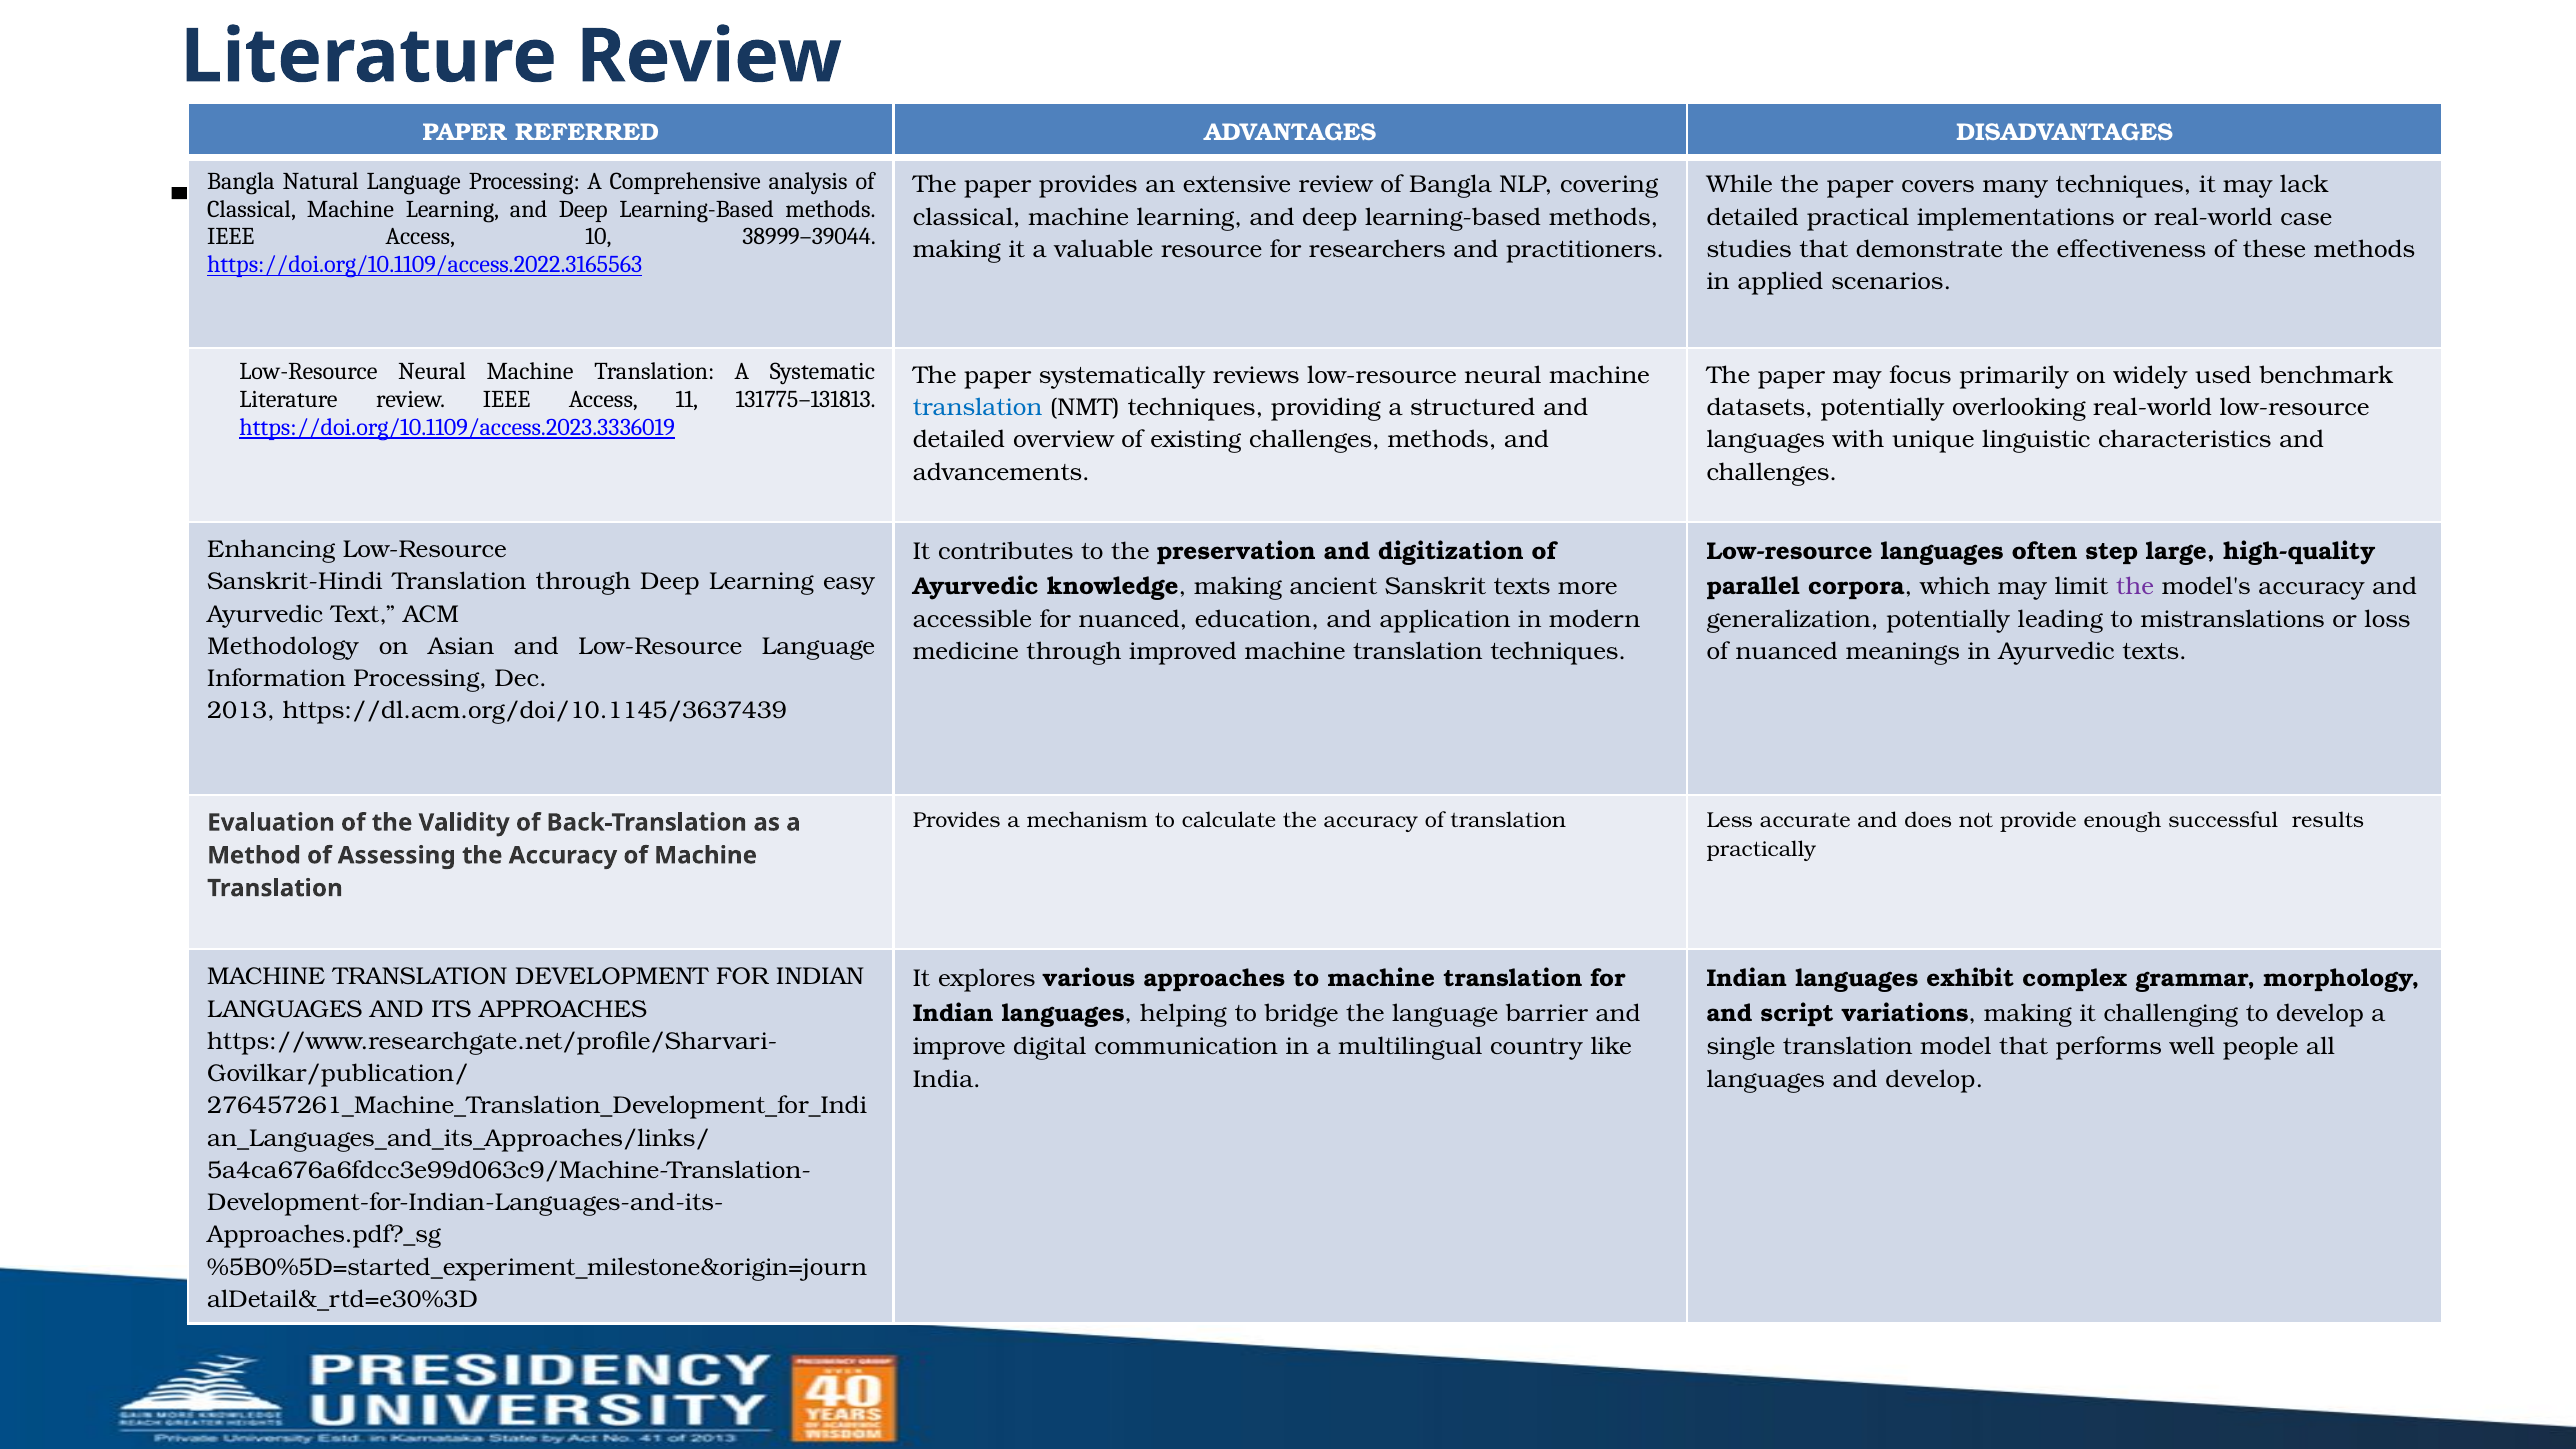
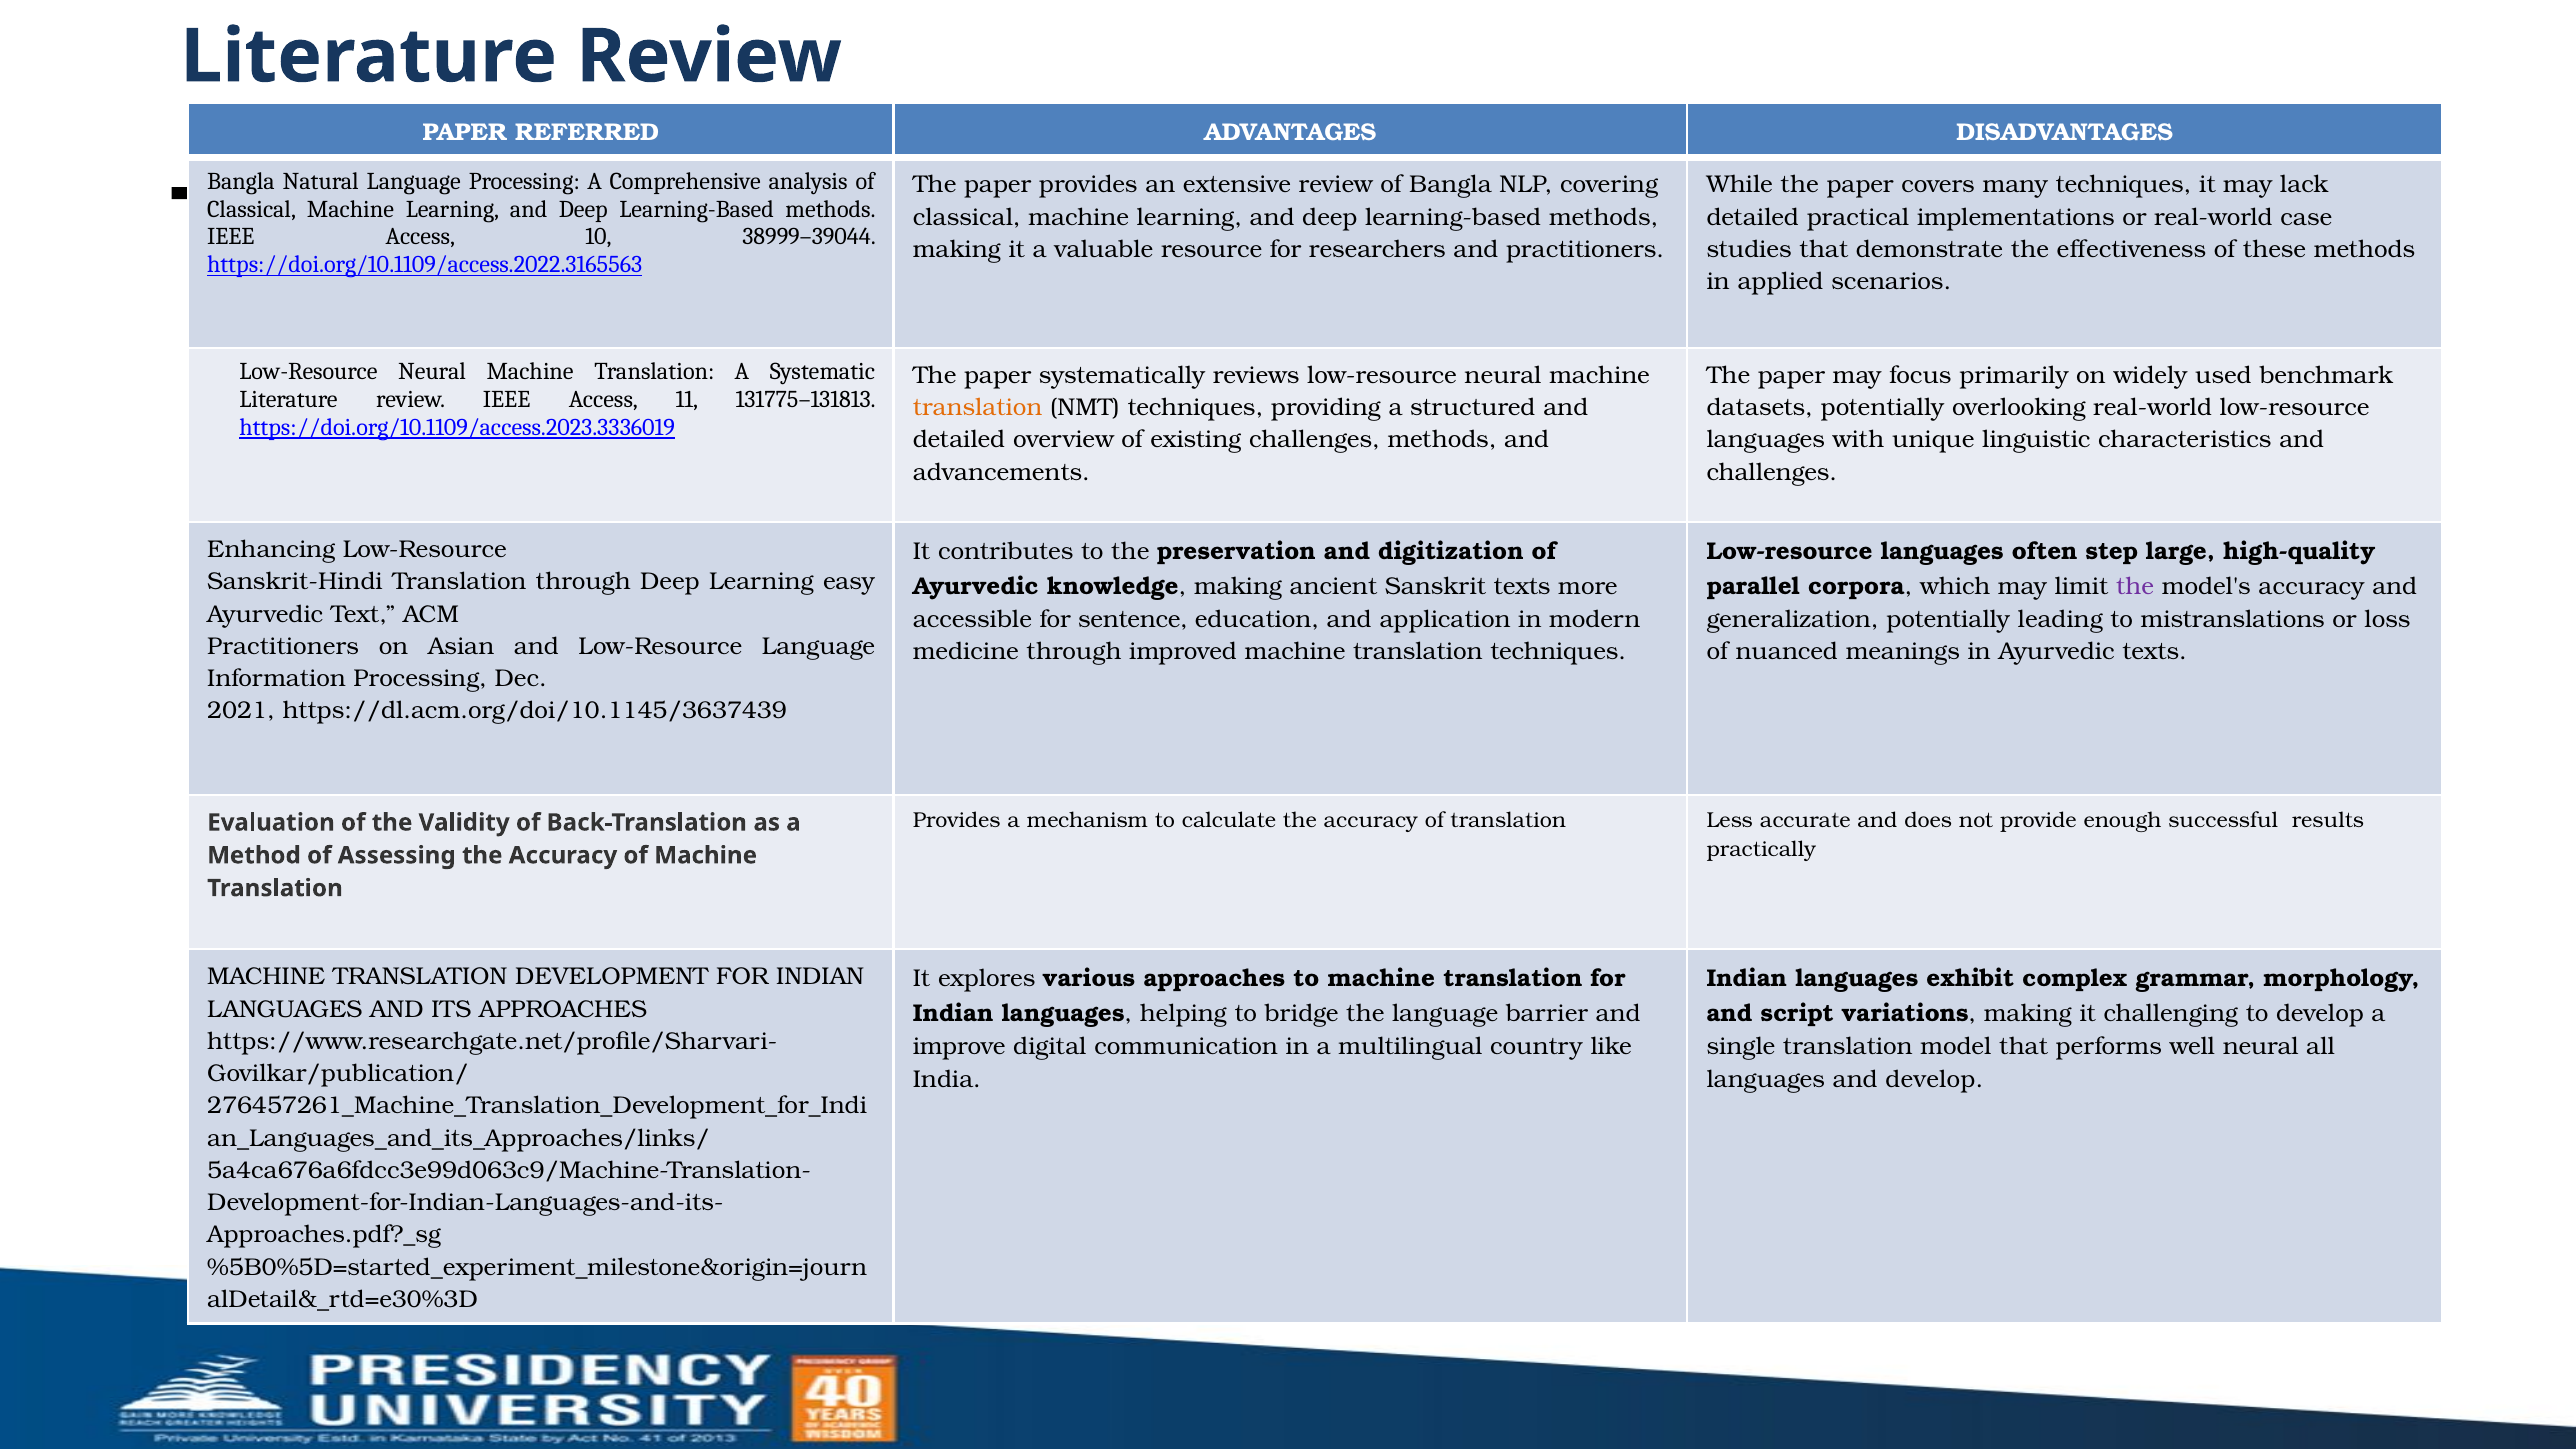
translation colour: blue -> orange (978, 408)
for nuanced: nuanced -> sentence (1133, 620)
Methodology: Methodology -> Practitioners (283, 646)
2013: 2013 -> 2021 (241, 711)
well people: people -> neural (2261, 1047)
